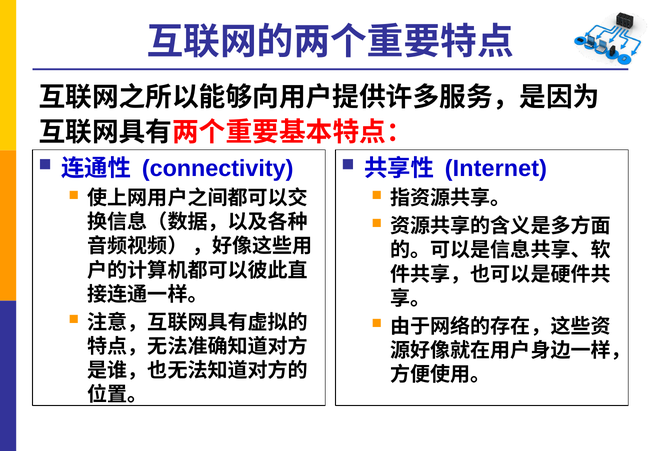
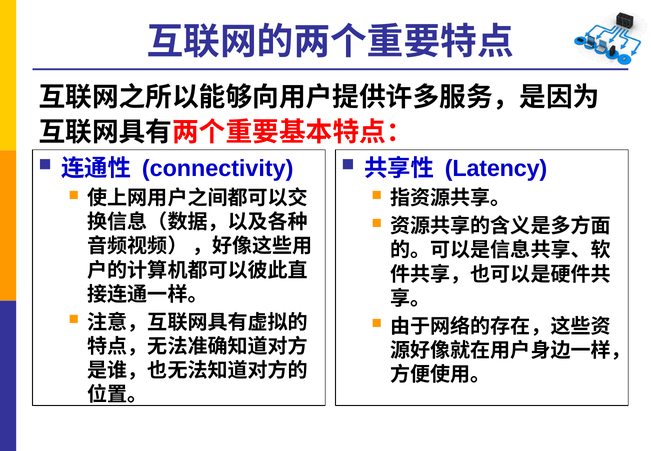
Internet: Internet -> Latency (496, 168)
